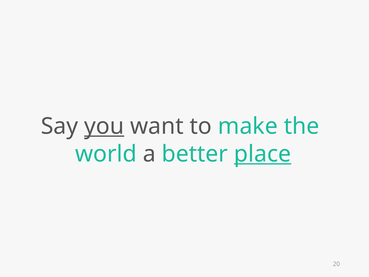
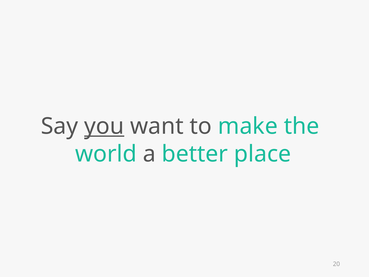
place underline: present -> none (263, 154)
